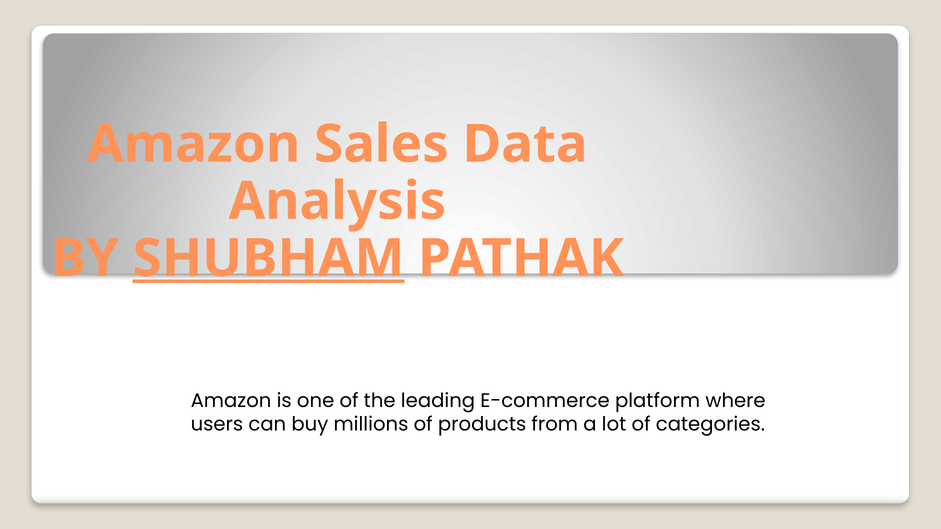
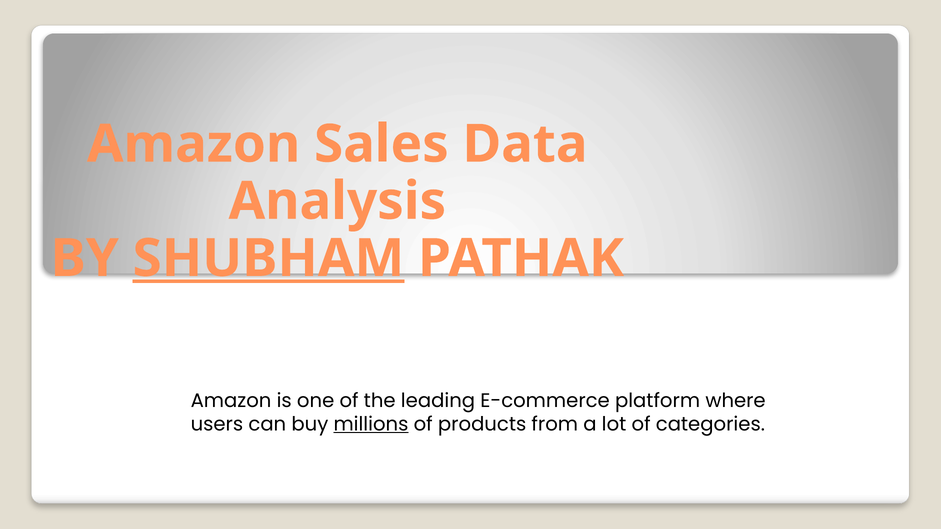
millions underline: none -> present (371, 424)
